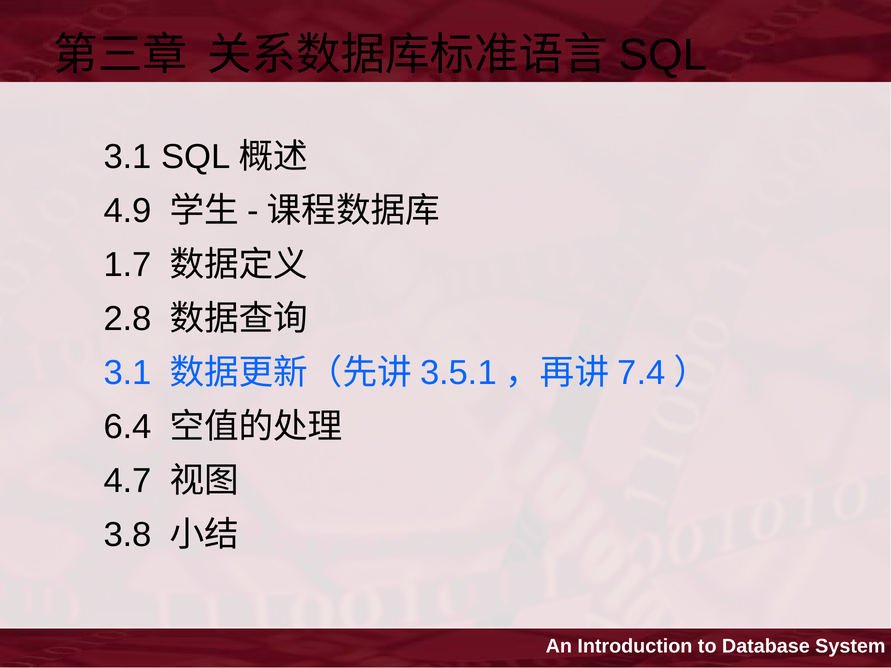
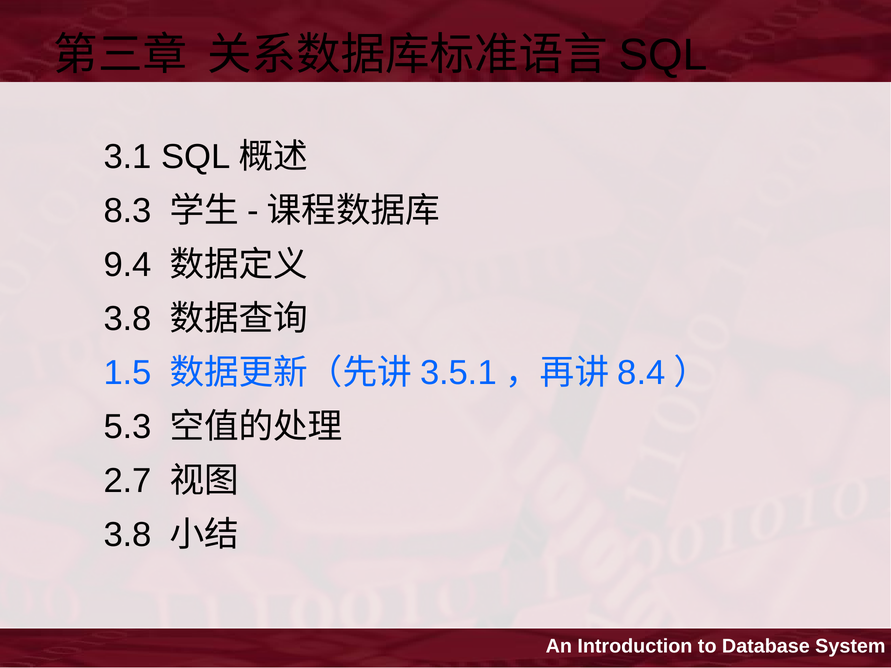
4.9: 4.9 -> 8.3 (128, 211)
1.7: 1.7 -> 9.4 (128, 265)
2.8: 2.8 -> 3.8 (128, 319)
3.1: 3.1 -> 1.5 (128, 373)
7.4: 7.4 -> 8.4 (641, 373)
6.4: 6.4 -> 5.3 (128, 427)
4.7: 4.7 -> 2.7 (128, 481)
